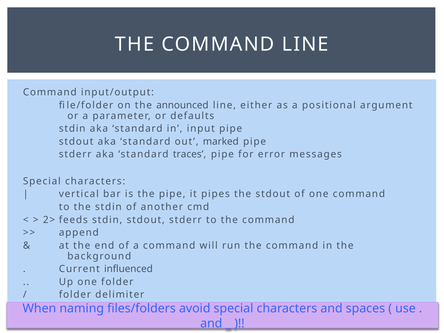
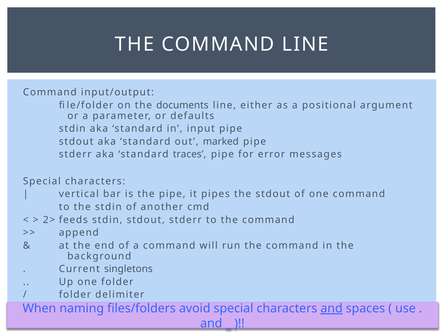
announced: announced -> documents (182, 105)
influenced: influenced -> singletons (128, 269)
and underline: none -> present (332, 309)
